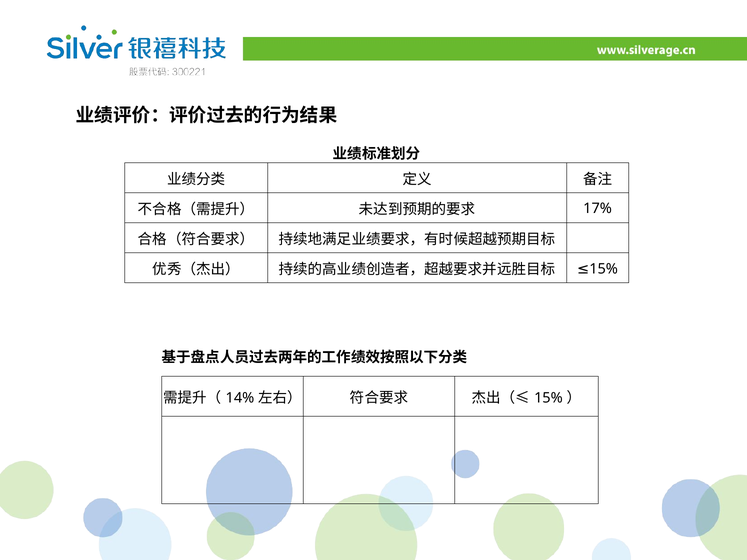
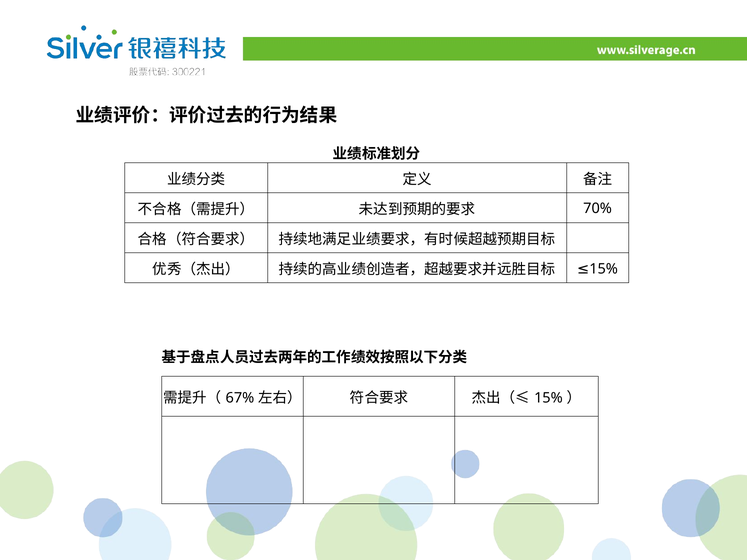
17%: 17% -> 70% (598, 209)
14%: 14% -> 67% (240, 398)
